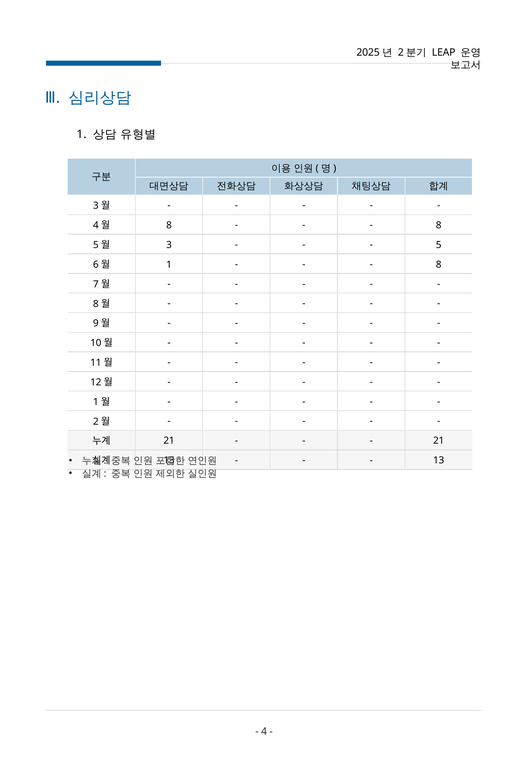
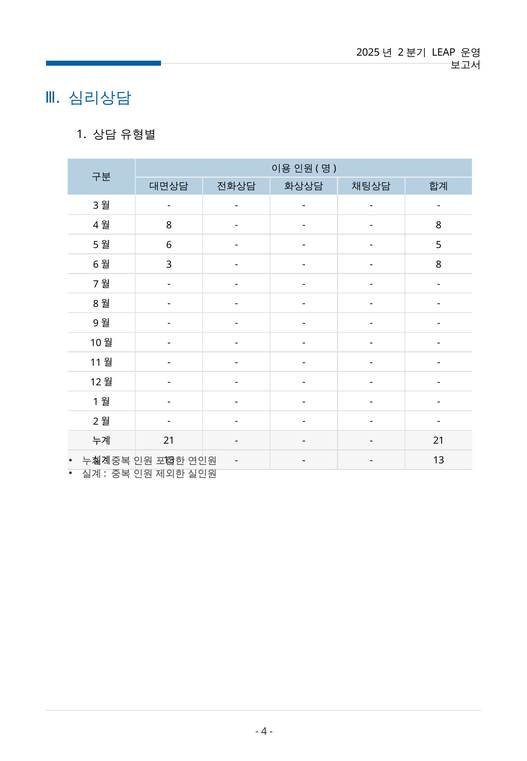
3: 3 -> 6 (169, 245)
1: 1 -> 3 (169, 265)
